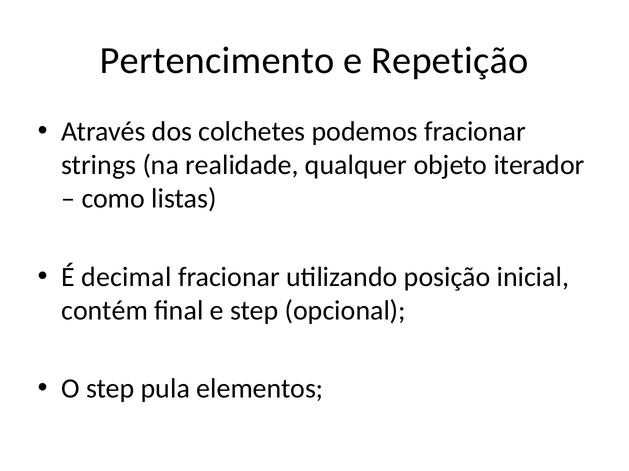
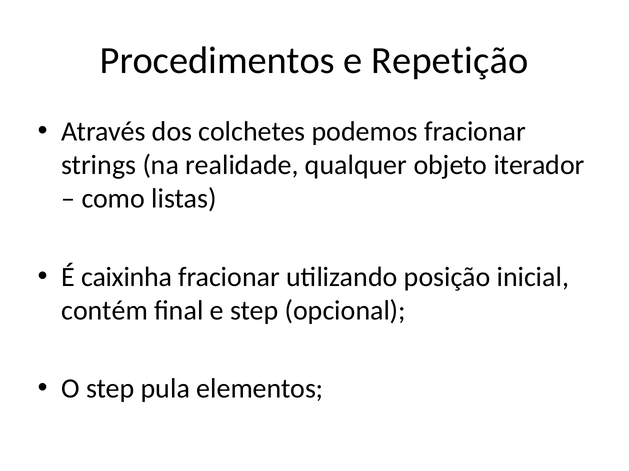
Pertencimento: Pertencimento -> Procedimentos (217, 61)
decimal: decimal -> caixinha (127, 277)
